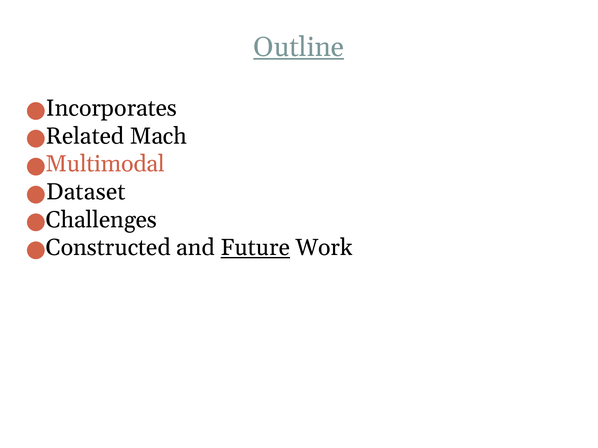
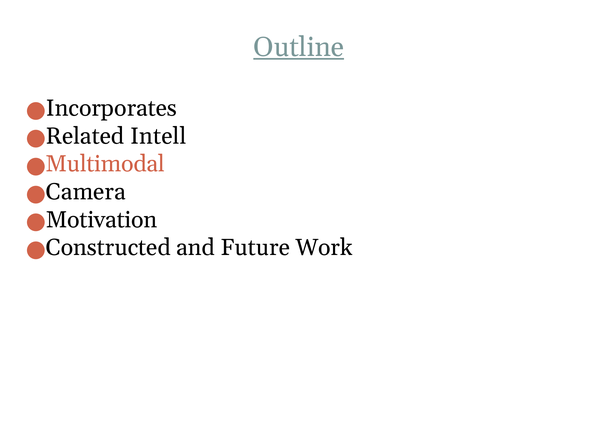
Mach: Mach -> Intell (158, 136)
Dataset: Dataset -> Camera (86, 192)
Challenges: Challenges -> Motivation (102, 220)
Future underline: present -> none (255, 248)
